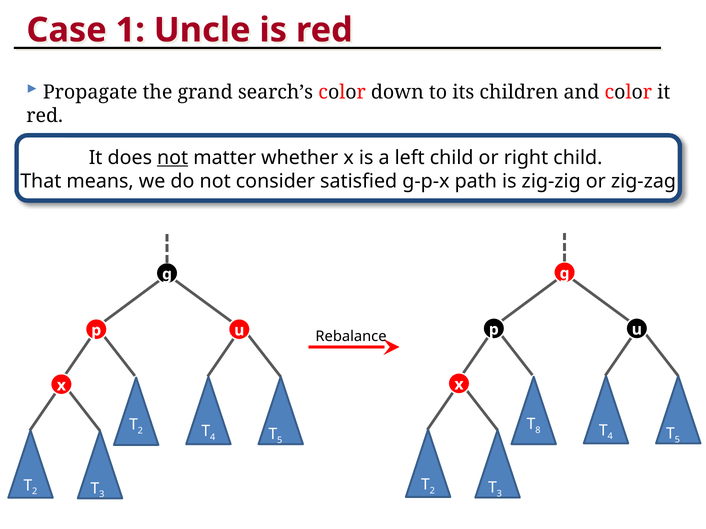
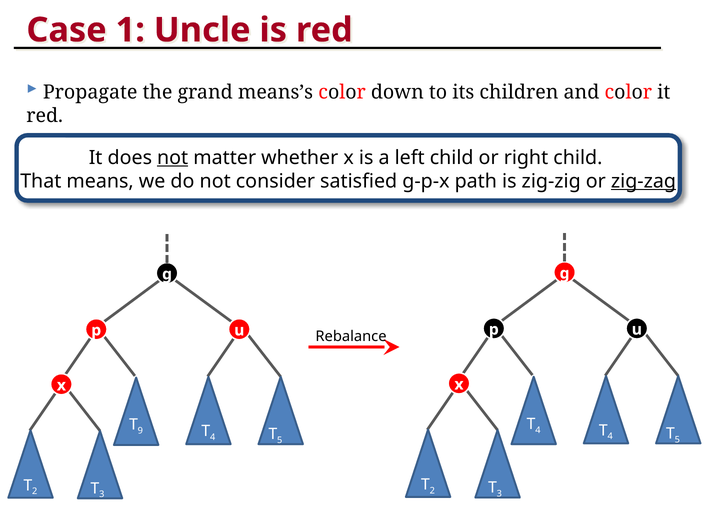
search’s: search’s -> means’s (275, 92)
zig-zag underline: none -> present (643, 181)
8: 8 -> 4 (538, 430)
2: 2 -> 9 (140, 431)
